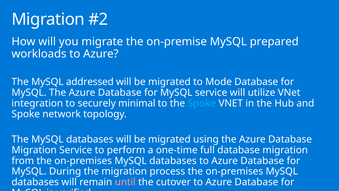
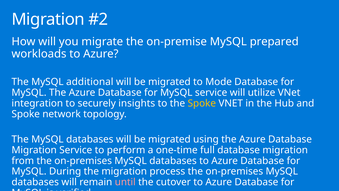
addressed: addressed -> additional (90, 82)
minimal: minimal -> insights (137, 103)
Spoke colour: light blue -> yellow (202, 103)
